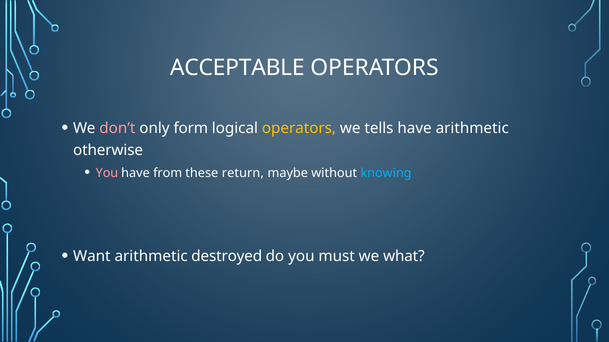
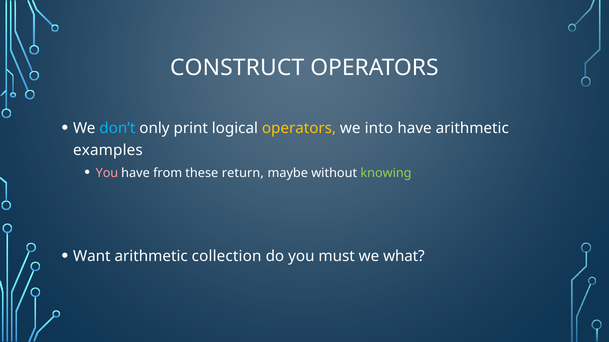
ACCEPTABLE: ACCEPTABLE -> CONSTRUCT (237, 68)
don’t colour: pink -> light blue (117, 129)
form: form -> print (191, 129)
tells: tells -> into (379, 129)
otherwise: otherwise -> examples (108, 150)
knowing colour: light blue -> light green (386, 173)
destroyed: destroyed -> collection (227, 257)
